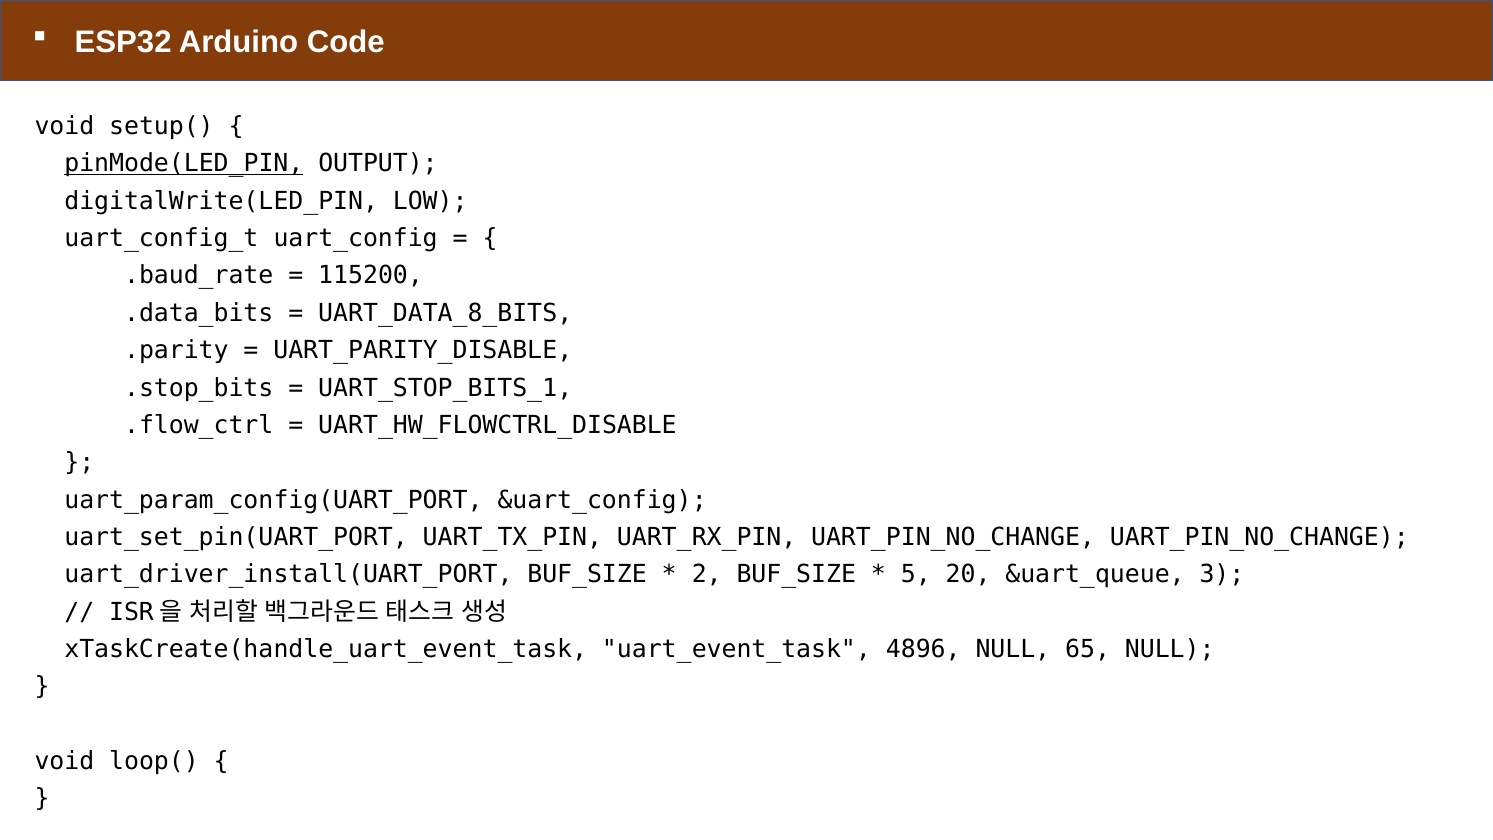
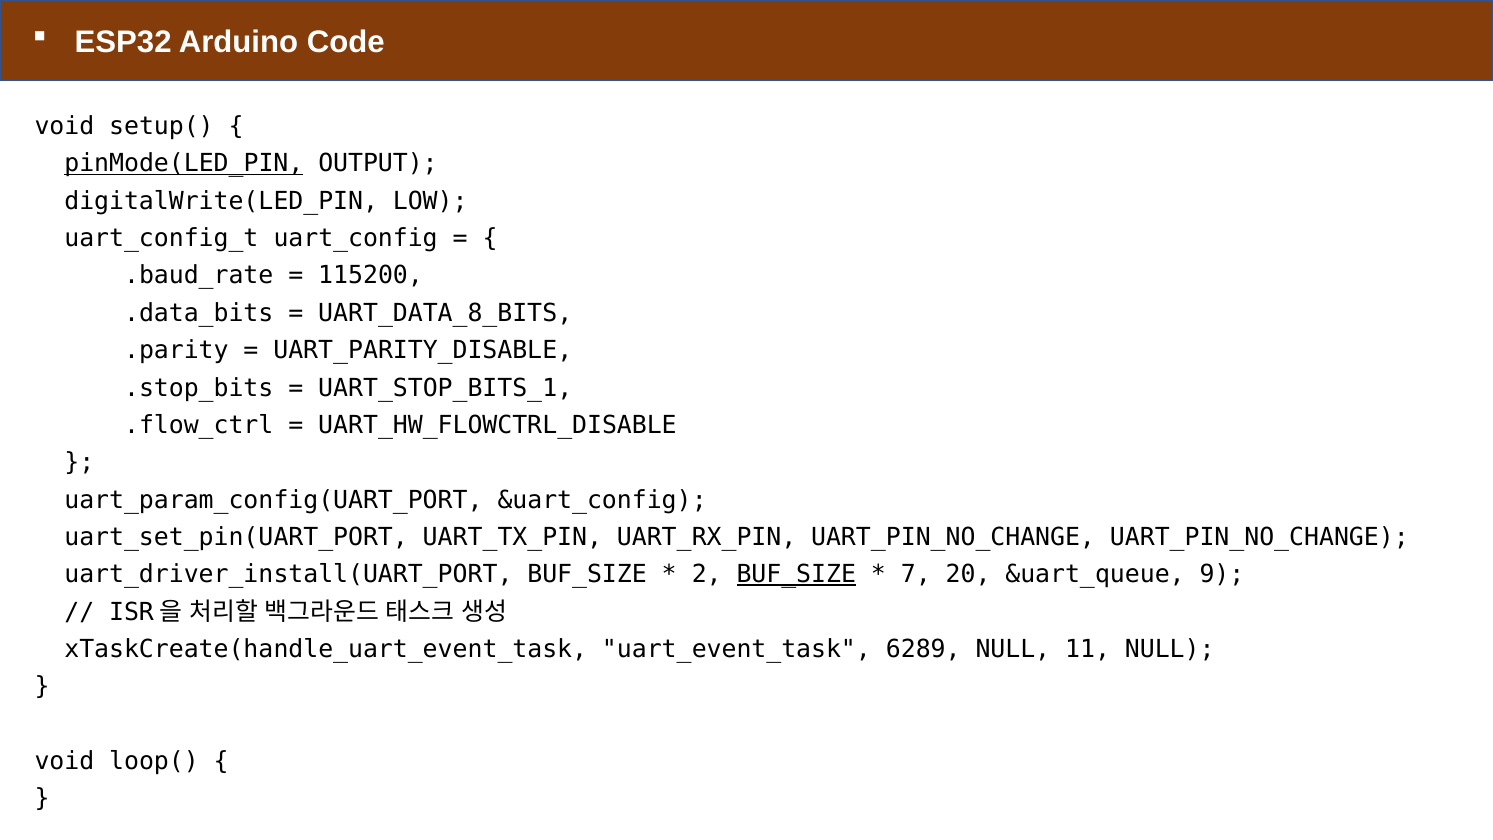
BUF_SIZE underline: none -> present (796, 574)
5: 5 -> 7 (916, 574)
3: 3 -> 9 (1222, 574)
4896: 4896 -> 6289 (923, 649)
65: 65 -> 11 (1088, 649)
